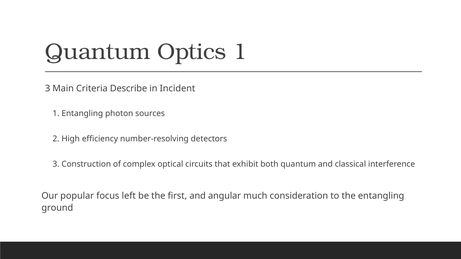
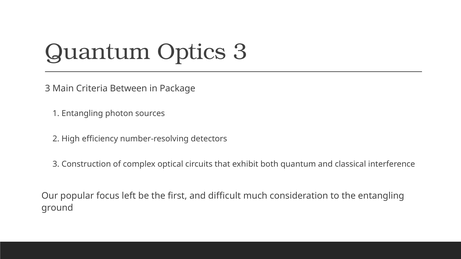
Optics 1: 1 -> 3 (240, 52)
Describe: Describe -> Between (129, 89)
Incident: Incident -> Package (178, 89)
angular: angular -> difficult (224, 196)
